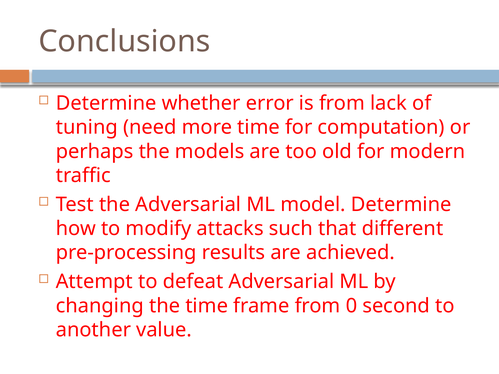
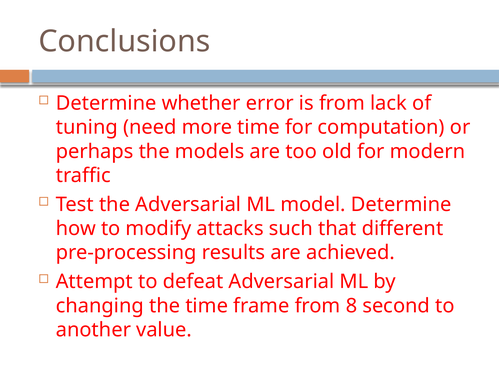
0: 0 -> 8 (351, 306)
